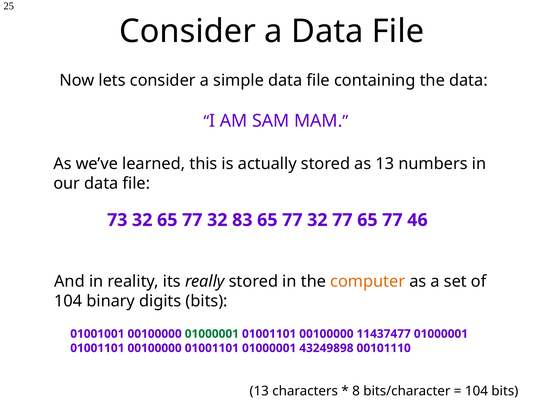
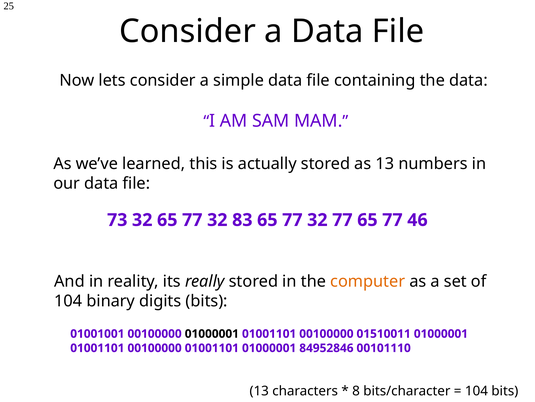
01000001 colour: green -> black (212, 333)
11437477: 11437477 -> 01510011 (384, 333)
43249898: 43249898 -> 84952846 (326, 347)
